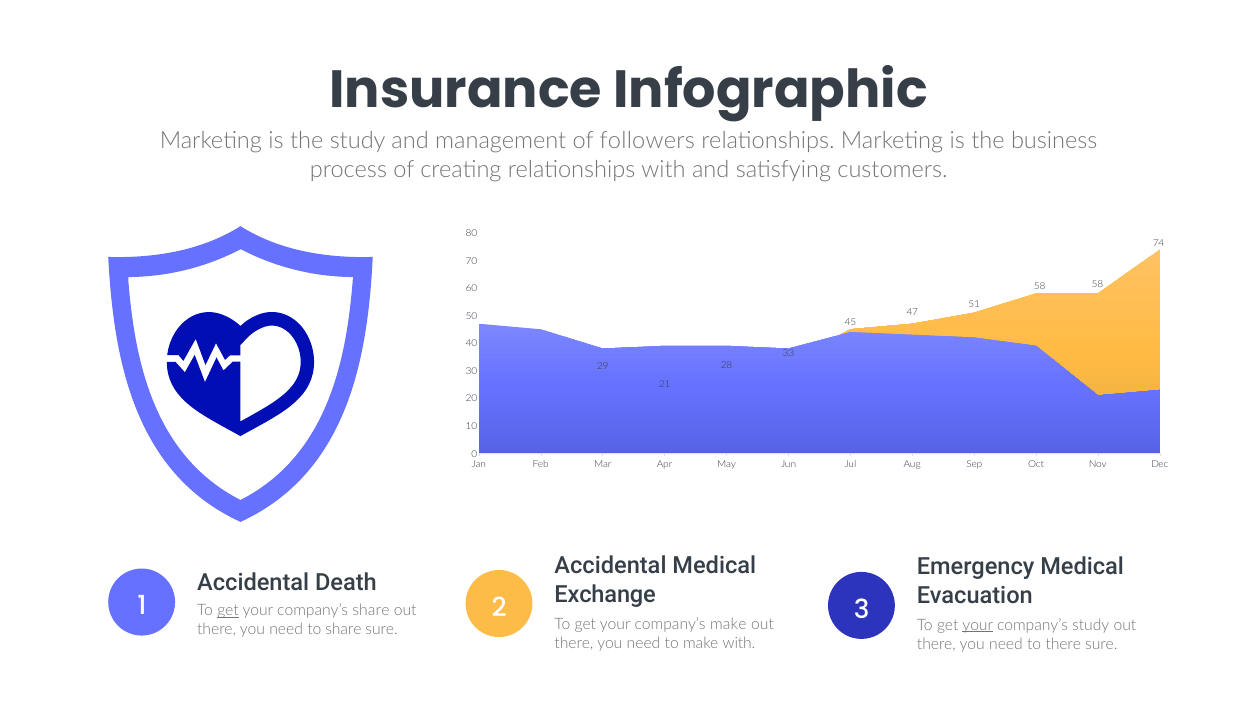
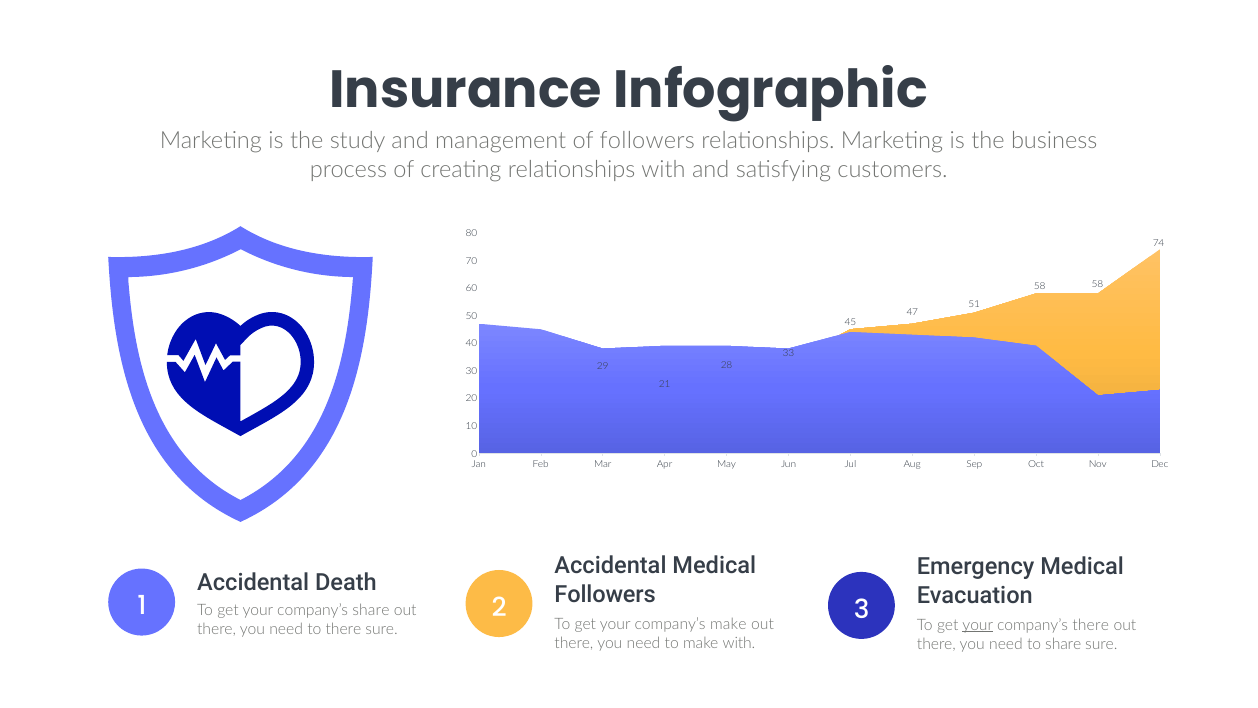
Exchange: Exchange -> Followers (605, 594)
get underline: present -> none (228, 610)
company’s study: study -> there (1091, 625)
to share: share -> there (343, 629)
to there: there -> share (1063, 644)
